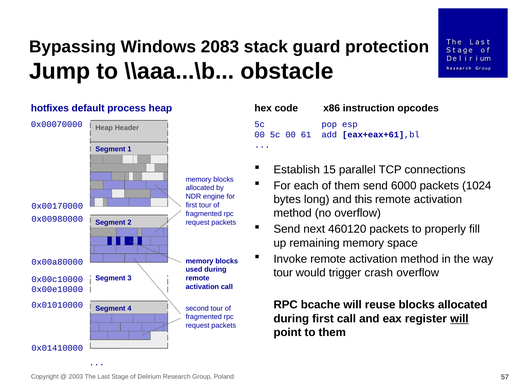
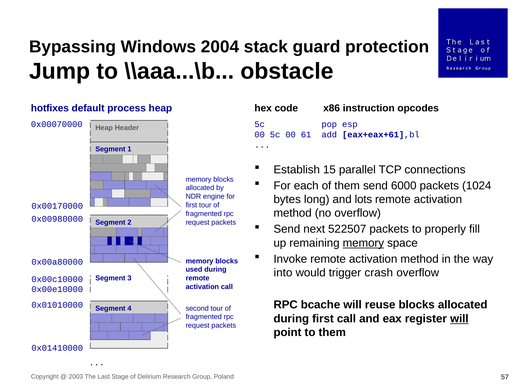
2083: 2083 -> 2004 (220, 47)
this: this -> lots (363, 199)
460120: 460120 -> 522507 (347, 229)
memory underline: none -> present (363, 243)
tour: tour -> into (283, 273)
